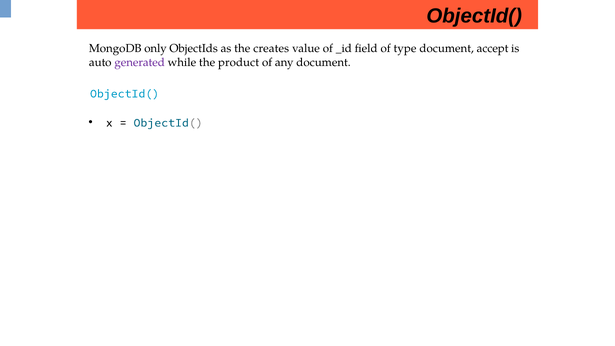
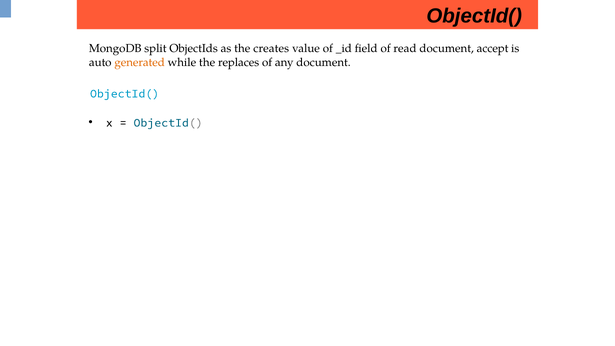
only: only -> split (155, 48)
type: type -> read (405, 48)
generated colour: purple -> orange (140, 62)
product: product -> replaces (239, 62)
